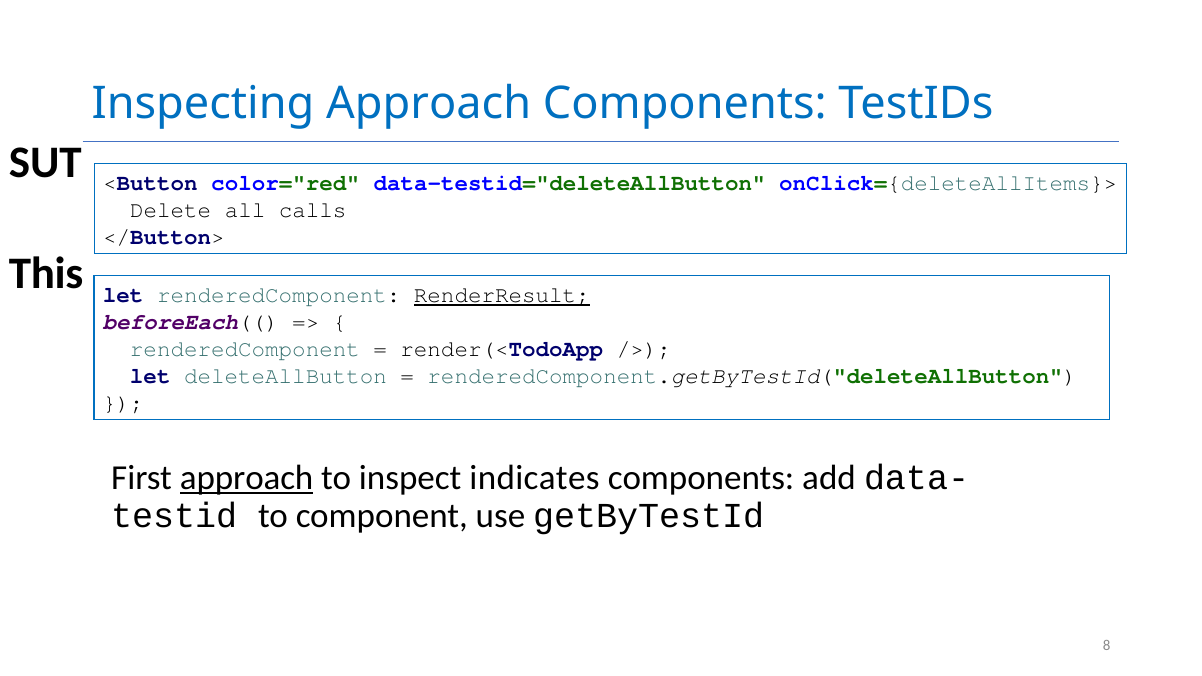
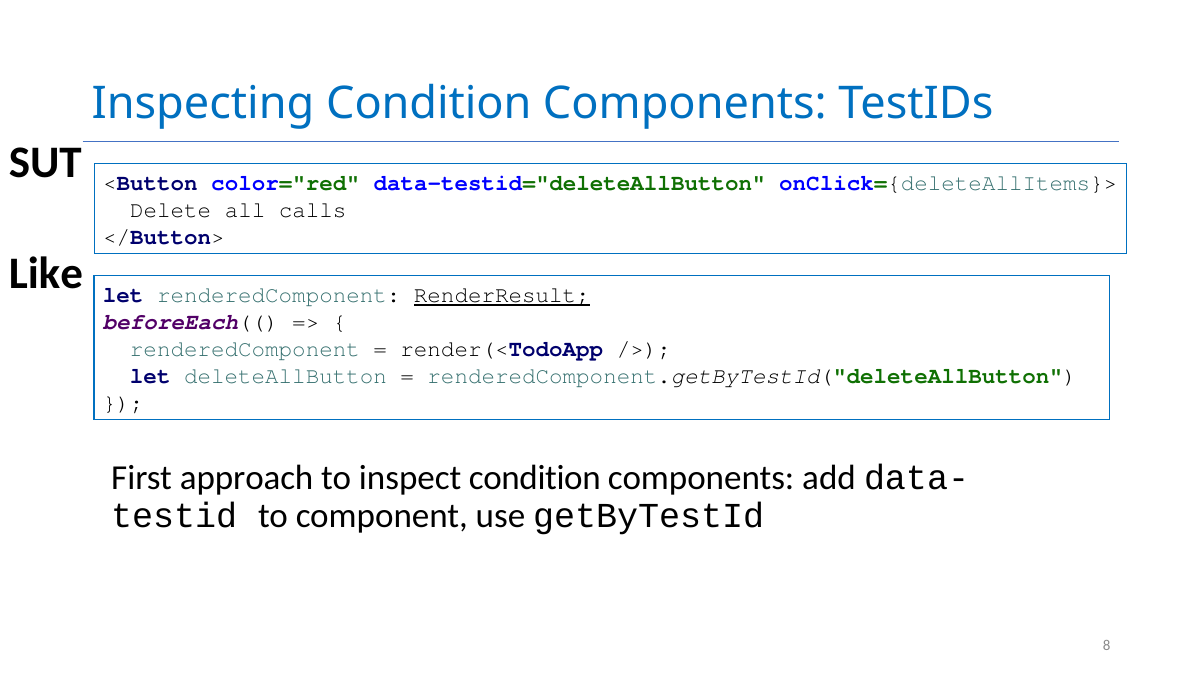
Inspecting Approach: Approach -> Condition (429, 103)
This: This -> Like (46, 274)
approach underline: present -> none (247, 478)
inspect indicates: indicates -> condition (535, 478)
